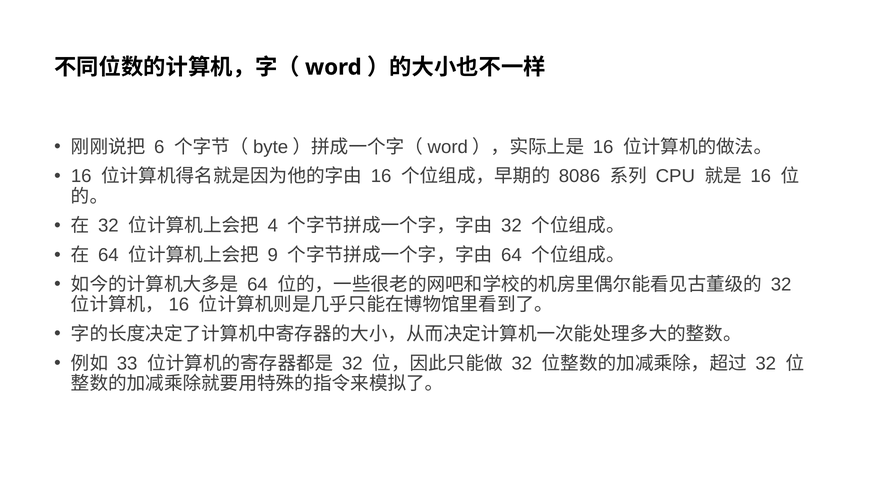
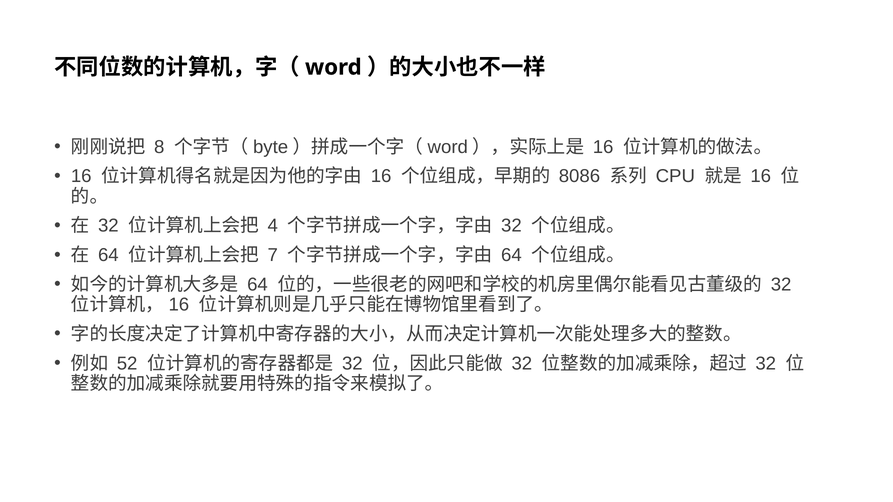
6: 6 -> 8 (159, 147)
9: 9 -> 7 (273, 255)
33: 33 -> 52 (127, 364)
